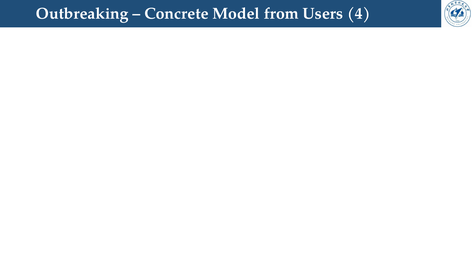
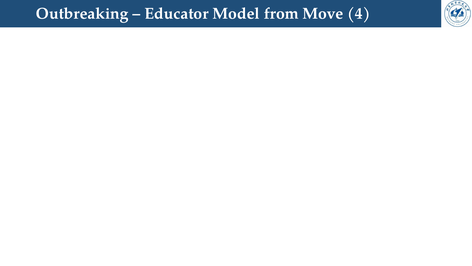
Concrete: Concrete -> Educator (176, 13)
Users: Users -> Move (323, 13)
